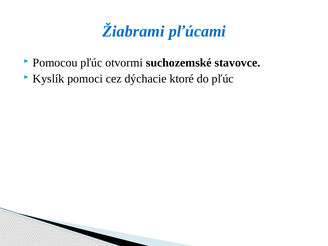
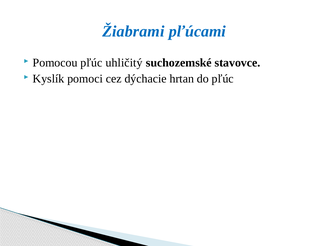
otvormi: otvormi -> uhličitý (124, 63)
ktoré: ktoré -> hrtan (182, 79)
